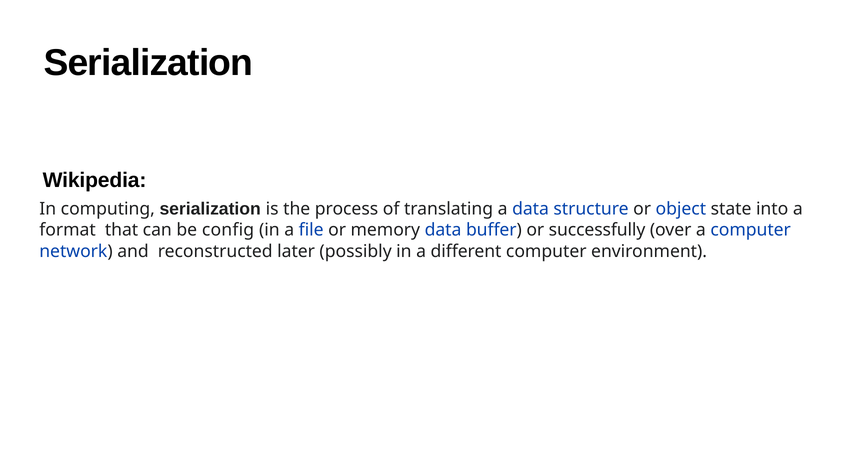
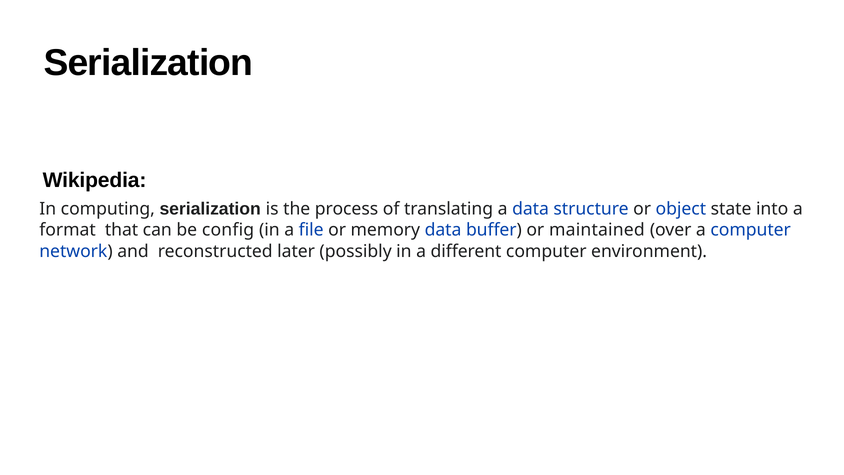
successfully: successfully -> maintained (597, 230)
